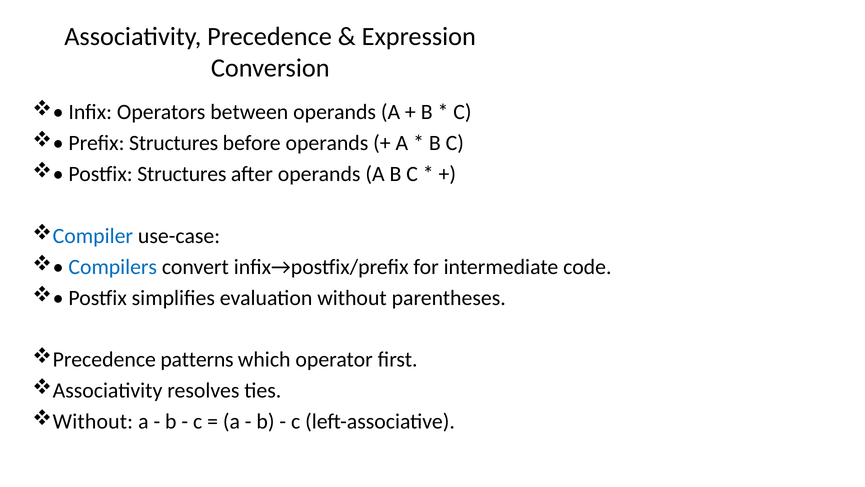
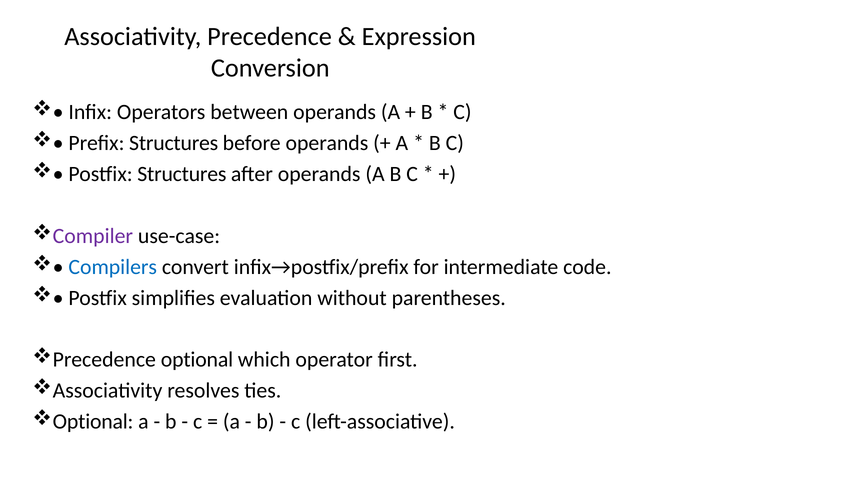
Compiler colour: blue -> purple (93, 236)
Precedence patterns: patterns -> optional (197, 359)
Without: Without -> Optional (93, 421)
